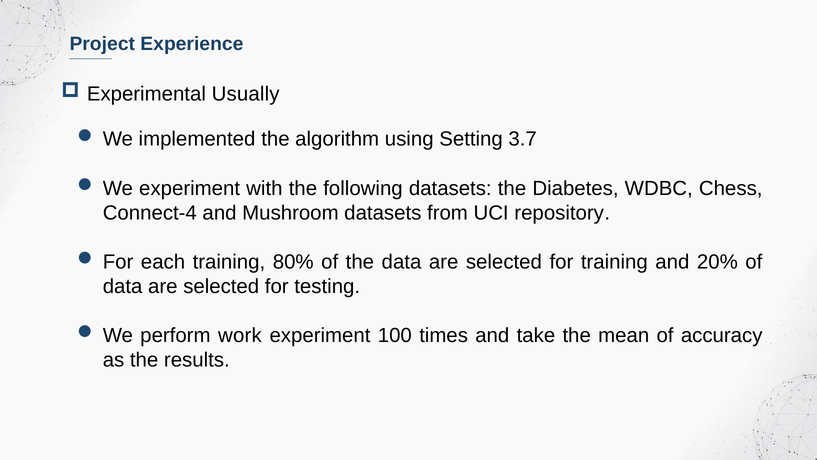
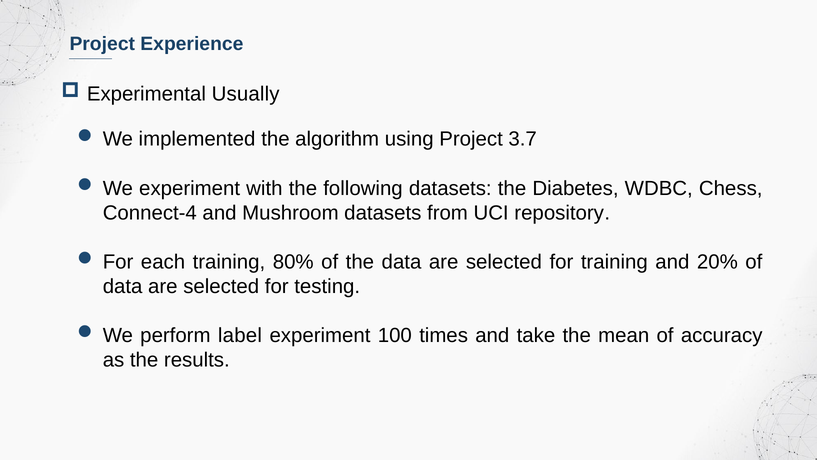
using Setting: Setting -> Project (471, 139)
work: work -> label (240, 335)
